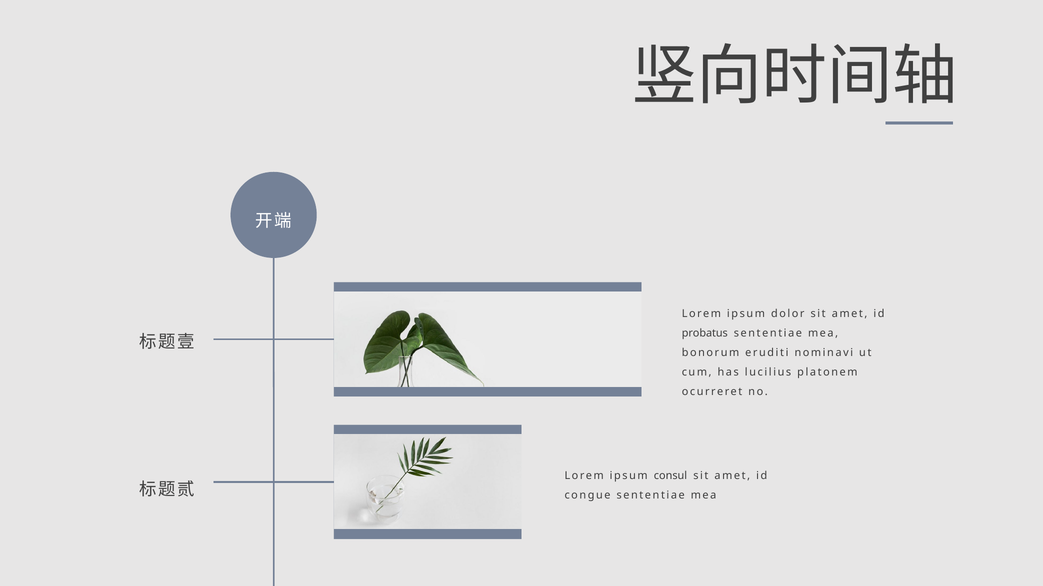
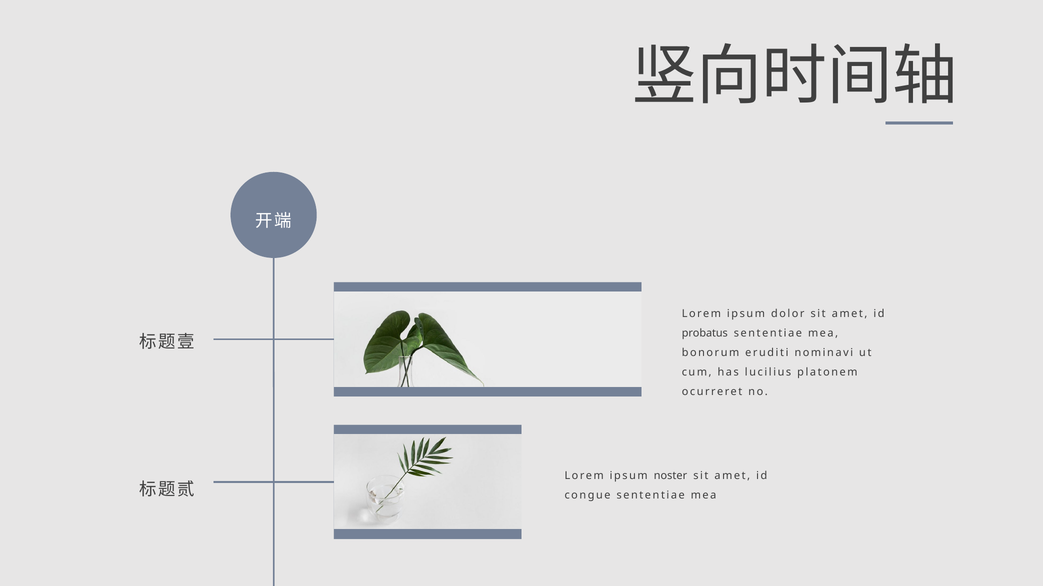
consul: consul -> noster (670, 476)
